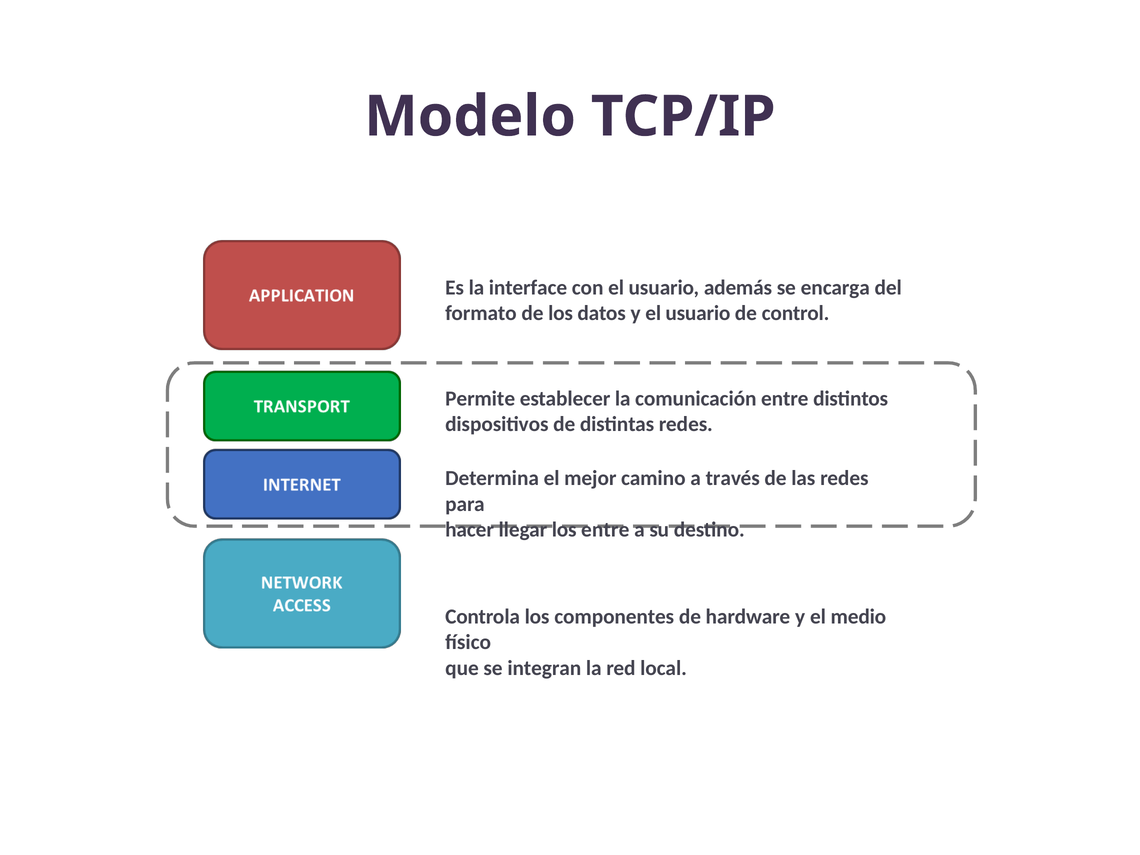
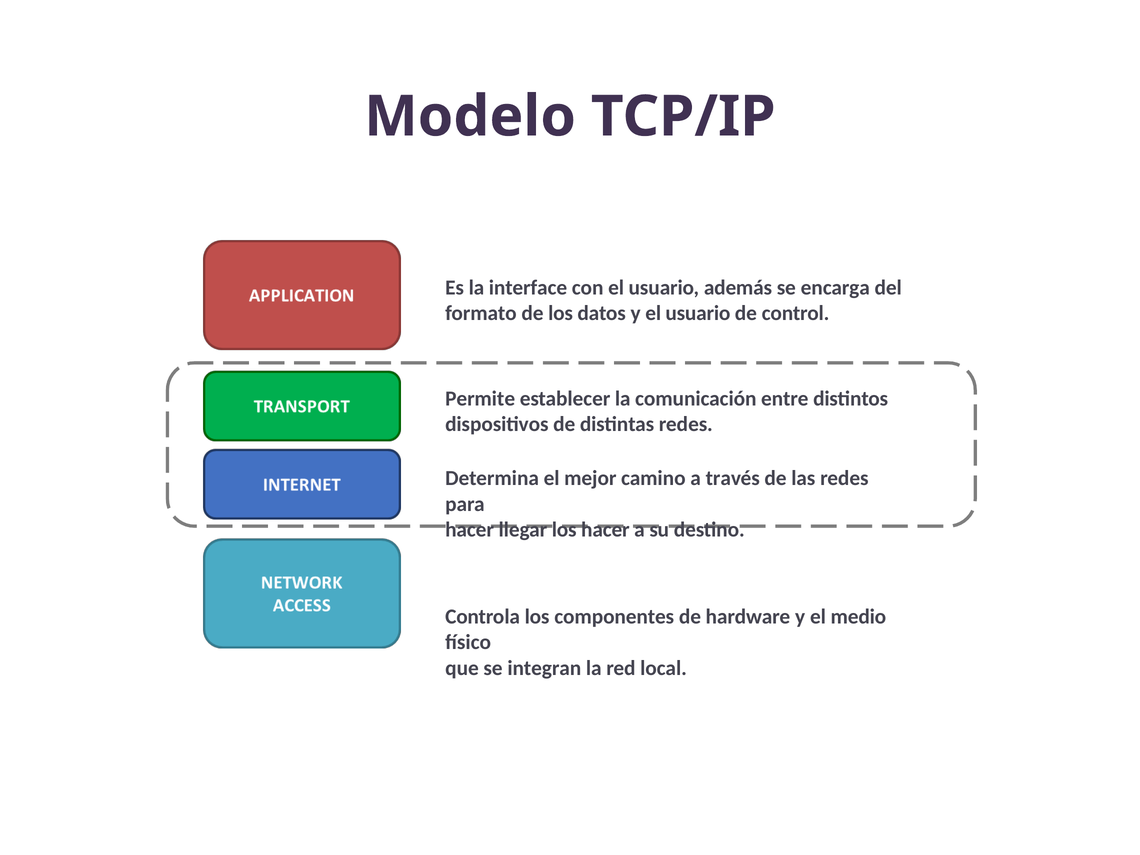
los entre: entre -> hacer (605, 530)
